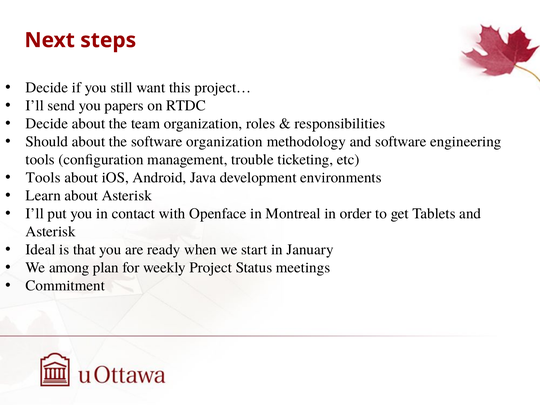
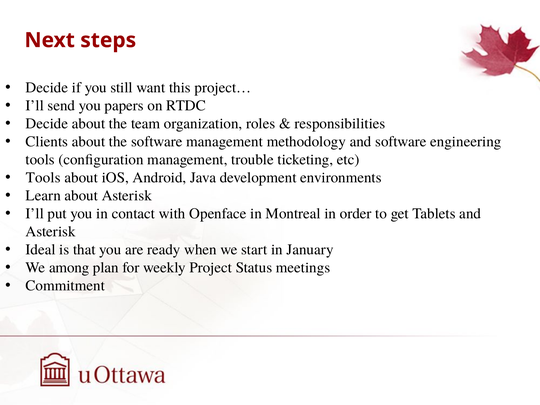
Should: Should -> Clients (47, 142)
software organization: organization -> management (225, 142)
